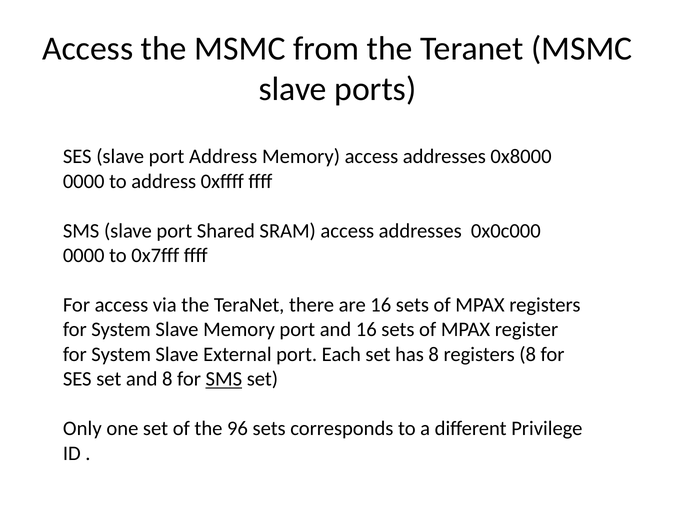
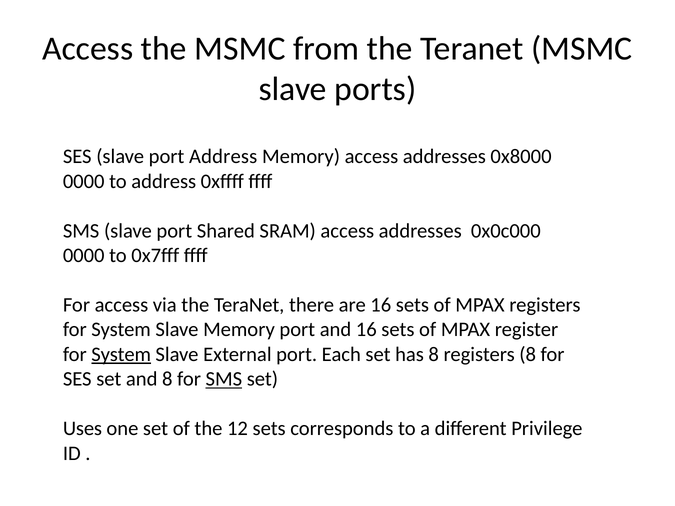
System underline: none -> present (121, 355)
Only: Only -> Uses (82, 429)
96: 96 -> 12 (237, 429)
